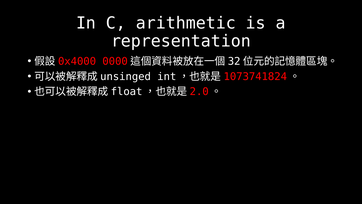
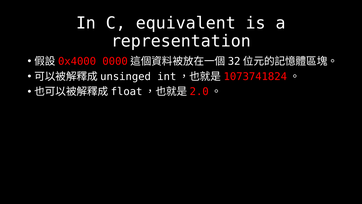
arithmetic: arithmetic -> equivalent (186, 23)
